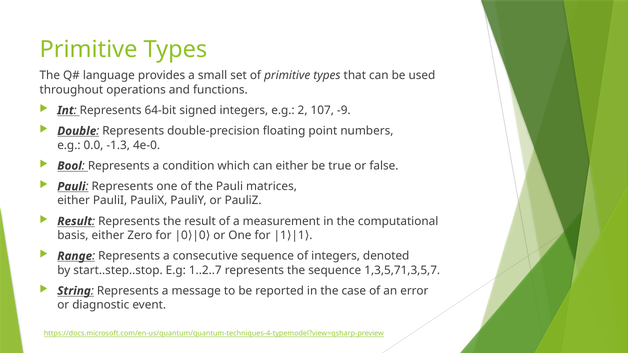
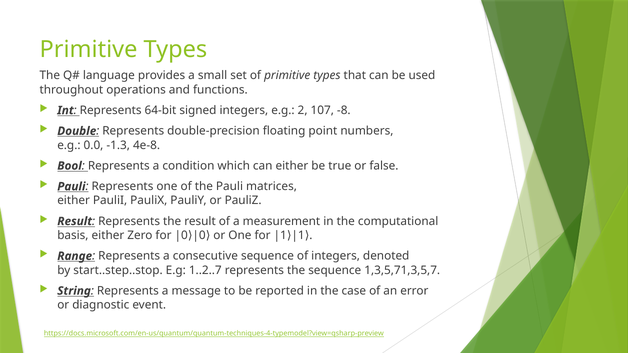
-9: -9 -> -8 (344, 110)
4e-0: 4e-0 -> 4e-8 (147, 145)
